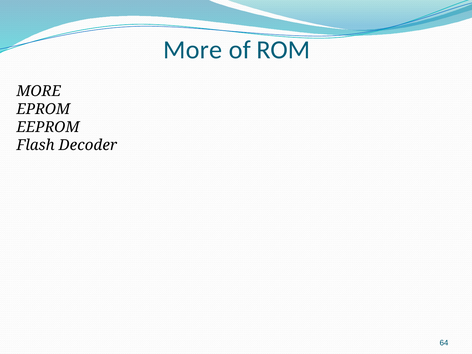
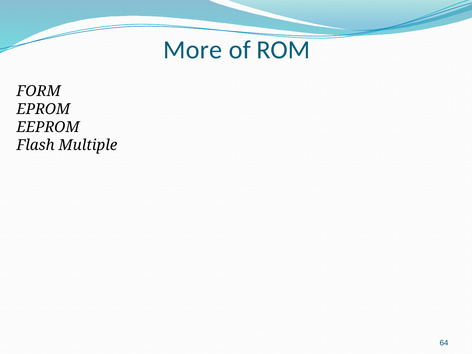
MORE: MORE -> FORM (39, 91)
Decoder: Decoder -> Multiple (88, 145)
